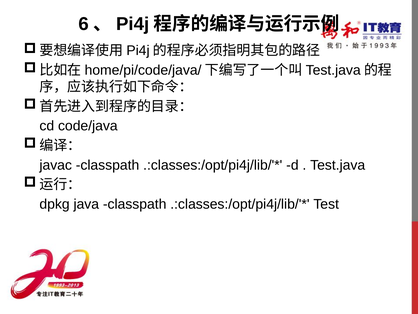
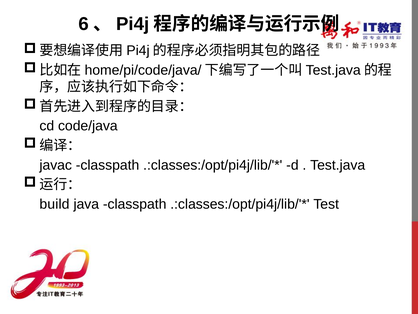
dpkg: dpkg -> build (54, 204)
